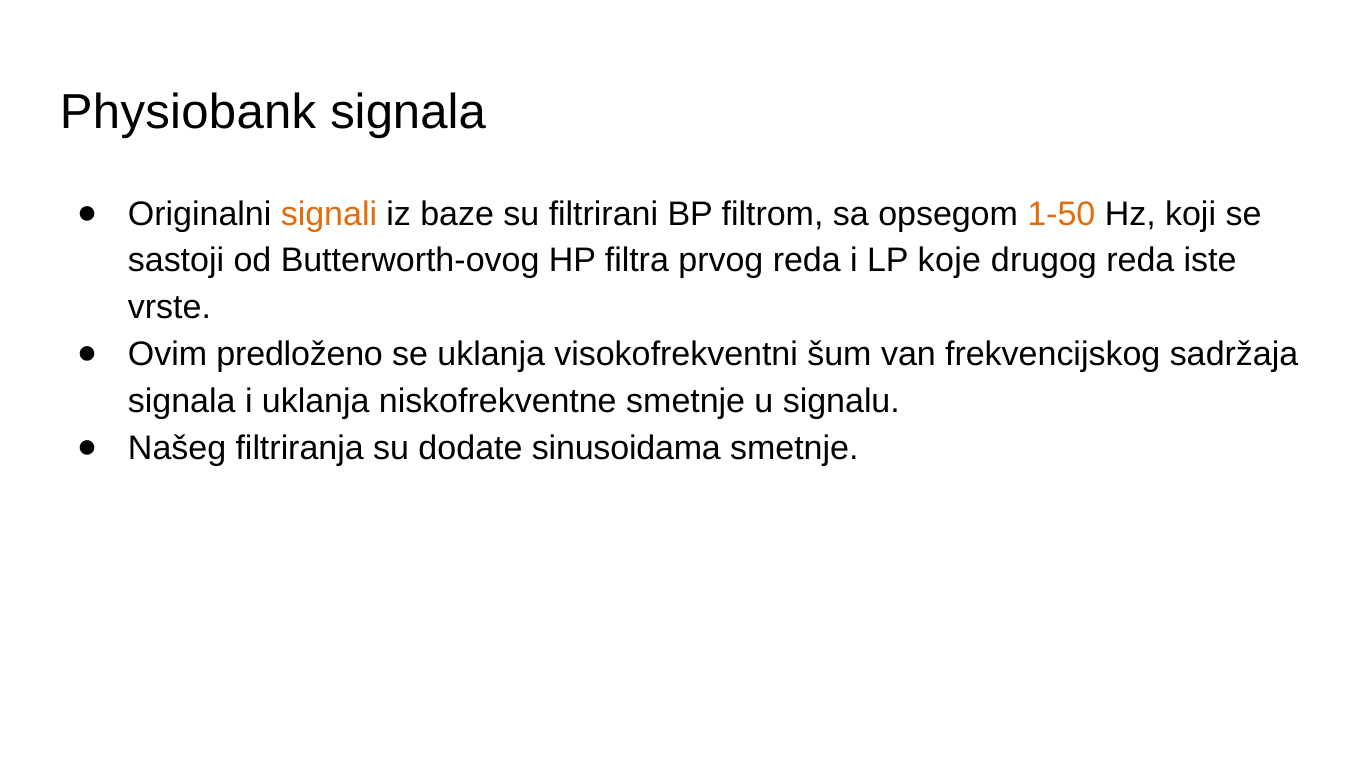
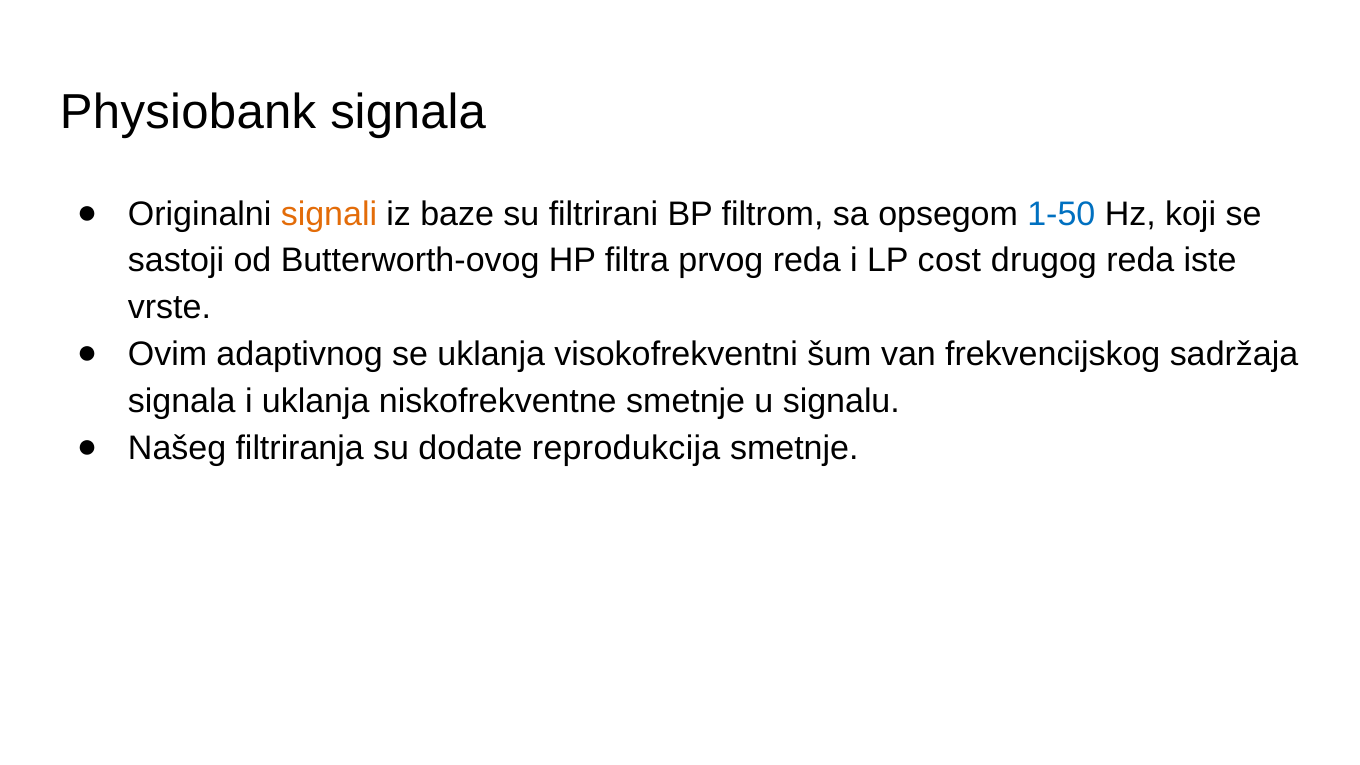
1-50 colour: orange -> blue (1061, 214)
koje: koje -> cost (949, 261)
predloženo: predloženo -> adaptivnog (300, 355)
sinusoidama: sinusoidama -> reprodukcija (626, 448)
